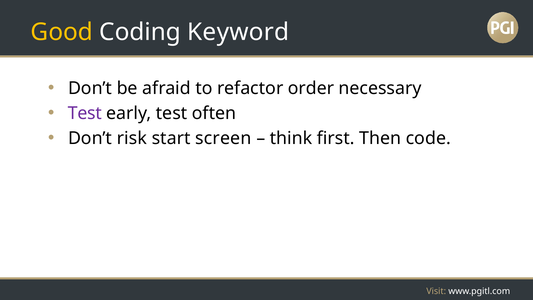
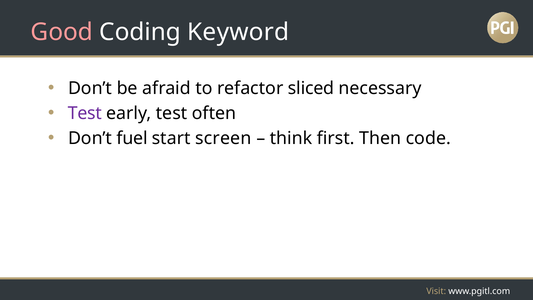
Good colour: yellow -> pink (62, 32)
order: order -> sliced (311, 88)
risk: risk -> fuel (132, 138)
